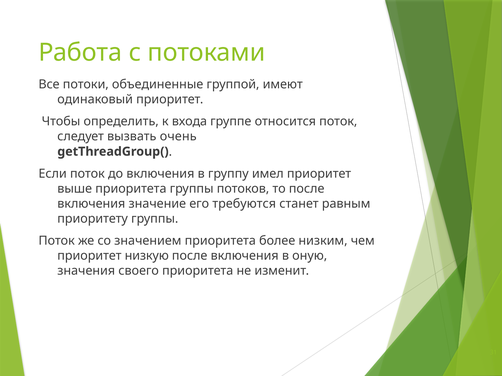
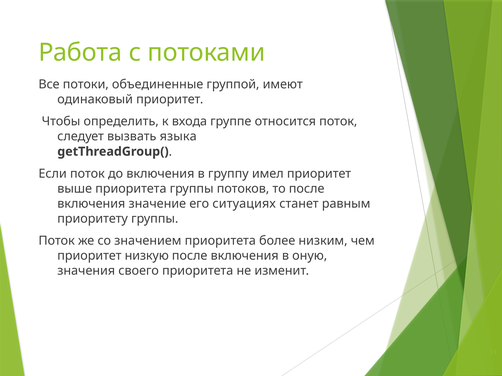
очень: очень -> языка (178, 137)
требуются: требуются -> ситуациях (244, 204)
